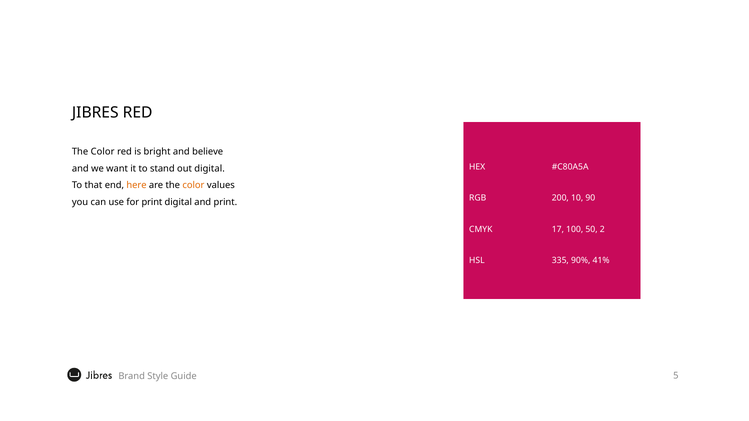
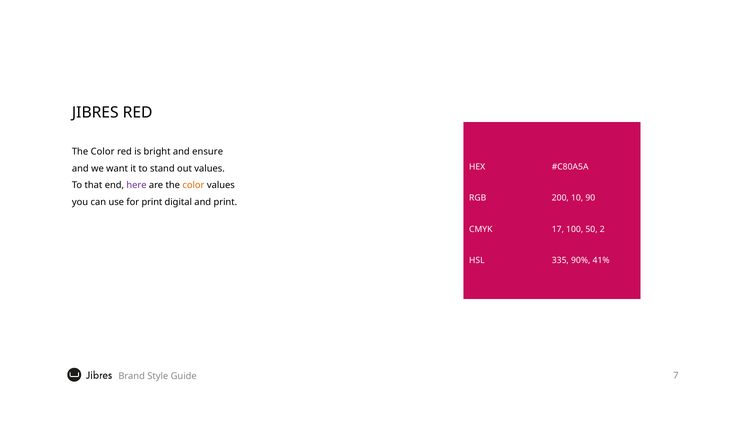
believe: believe -> ensure (208, 152)
out digital: digital -> values (210, 169)
here colour: orange -> purple (137, 186)
5: 5 -> 7 (676, 376)
